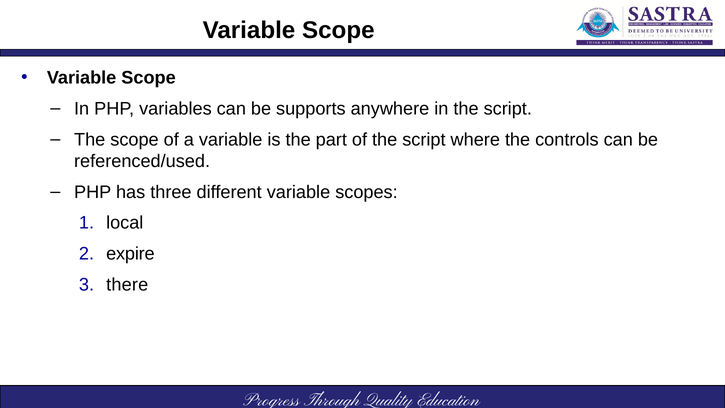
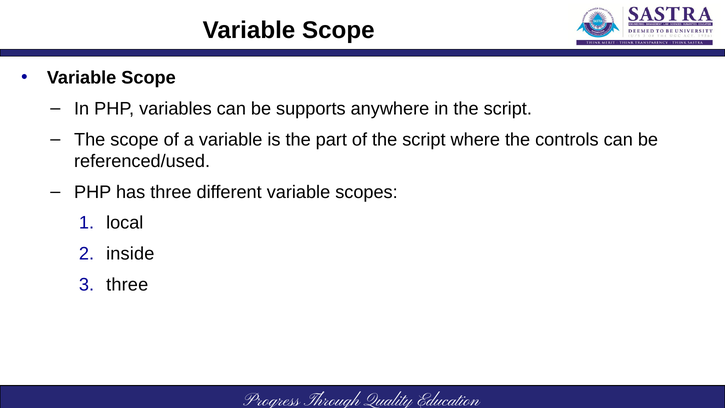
expire: expire -> inside (130, 254)
there: there -> three (127, 285)
